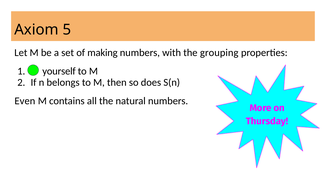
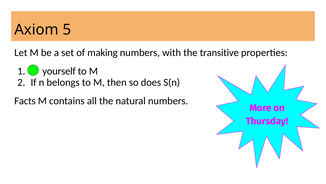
grouping: grouping -> transitive (219, 52)
Even: Even -> Facts (25, 101)
